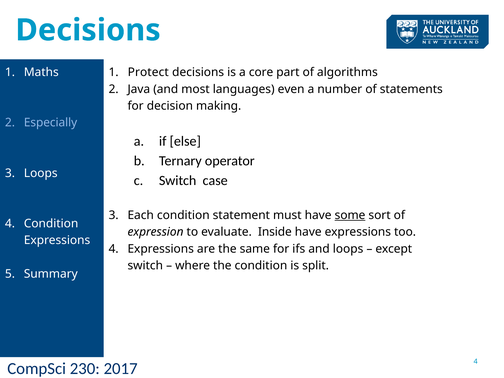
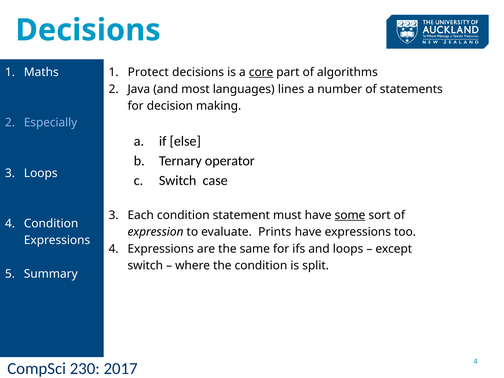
core underline: none -> present (261, 72)
even: even -> lines (291, 89)
Inside: Inside -> Prints (275, 232)
